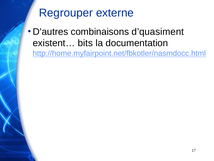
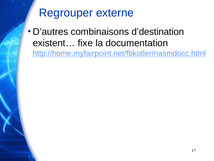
d’quasiment: d’quasiment -> d’destination (158, 32)
bits: bits -> fixe (85, 43)
